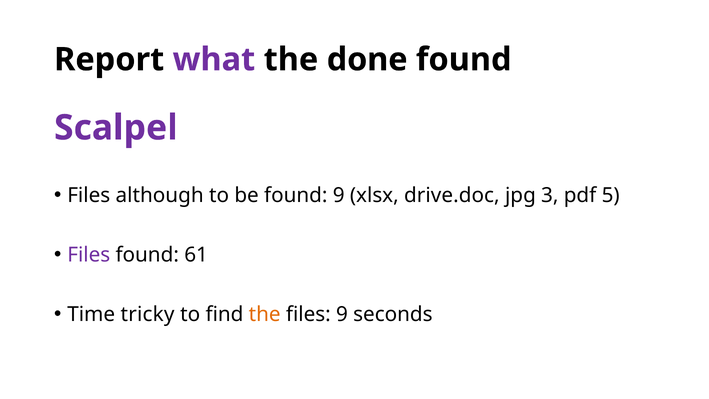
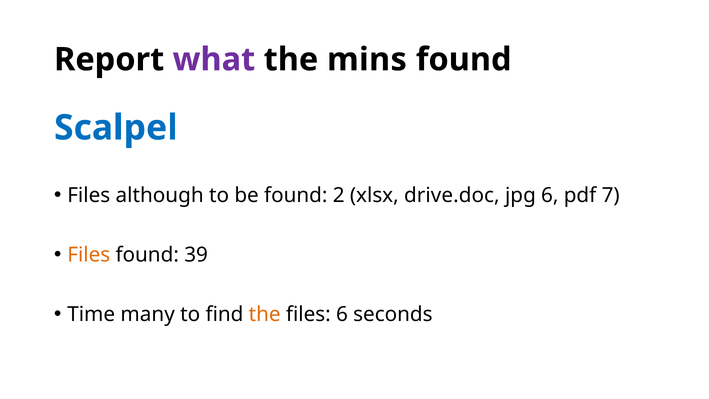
done: done -> mins (367, 60)
Scalpel colour: purple -> blue (116, 128)
found 9: 9 -> 2 (339, 195)
jpg 3: 3 -> 6 (550, 195)
5: 5 -> 7 (611, 195)
Files colour: purple -> orange (89, 255)
61: 61 -> 39 (196, 255)
tricky: tricky -> many (148, 314)
files 9: 9 -> 6 (342, 314)
